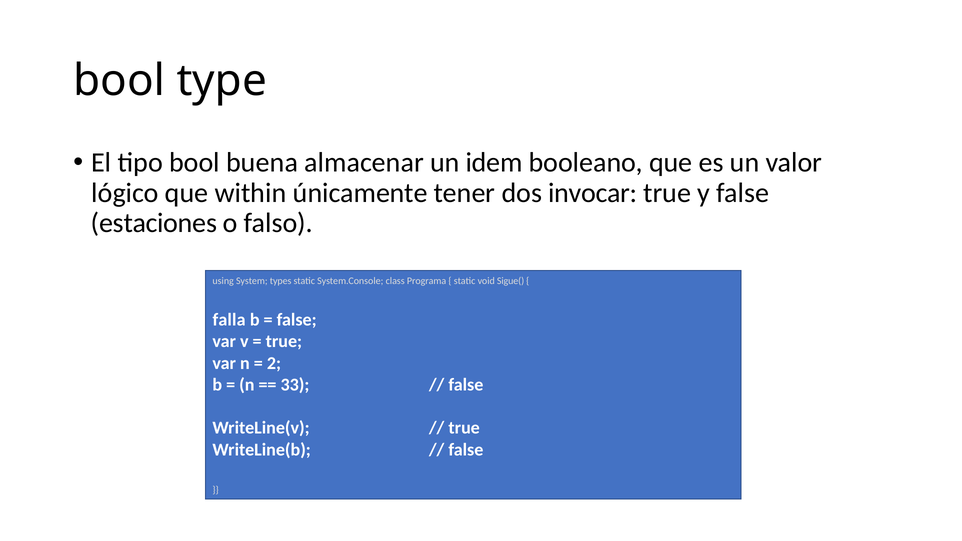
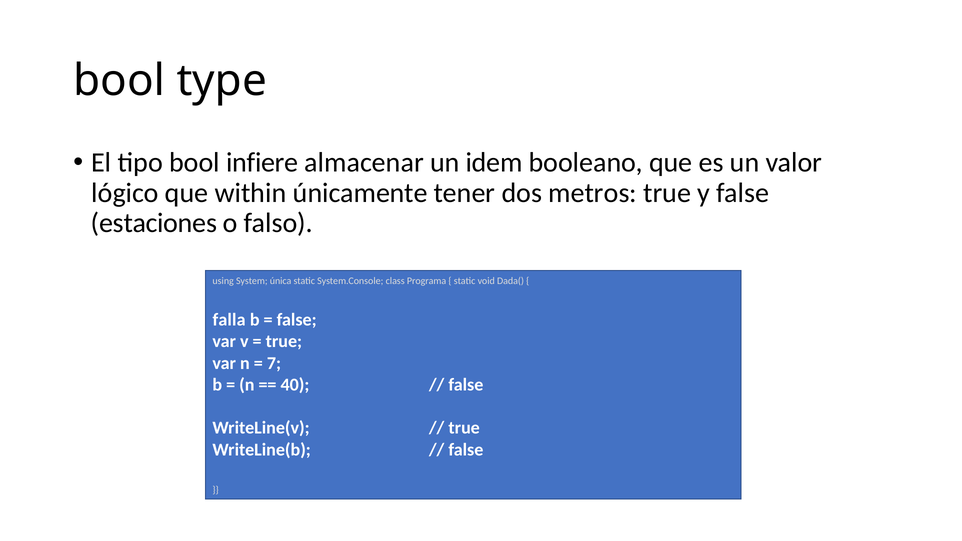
buena: buena -> infiere (262, 163)
invocar: invocar -> metros (593, 193)
types: types -> única (281, 281)
Sigue(: Sigue( -> Dada( (511, 281)
2: 2 -> 7 (274, 363)
33: 33 -> 40 (295, 385)
